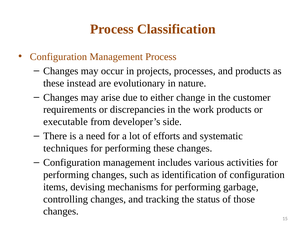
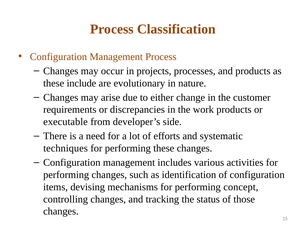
instead: instead -> include (81, 83)
garbage: garbage -> concept (241, 187)
